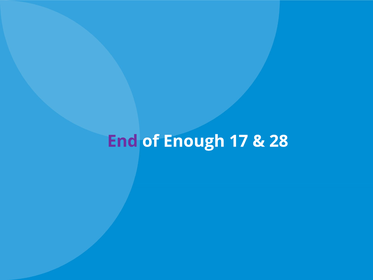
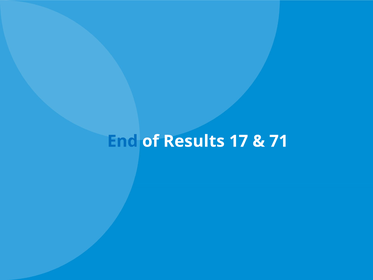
End colour: purple -> blue (123, 141)
Enough: Enough -> Results (194, 141)
28: 28 -> 71 (279, 141)
